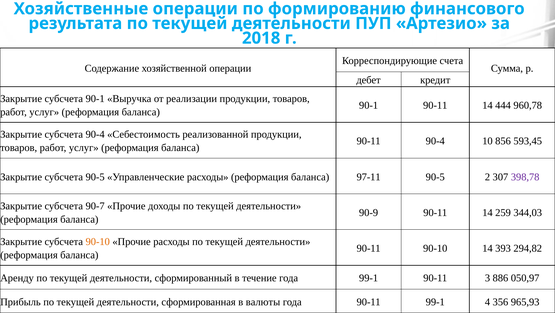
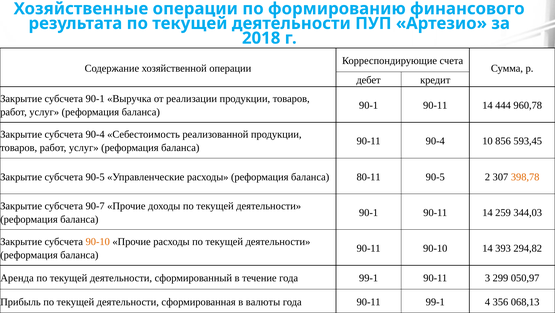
97-11: 97-11 -> 80-11 (369, 176)
398,78 colour: purple -> orange (525, 176)
90-9: 90-9 -> 90-1 (369, 212)
Аренду: Аренду -> Аренда (17, 278)
886: 886 -> 299 (500, 278)
965,93: 965,93 -> 068,13 (525, 301)
